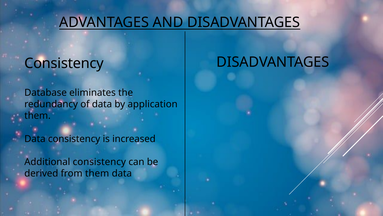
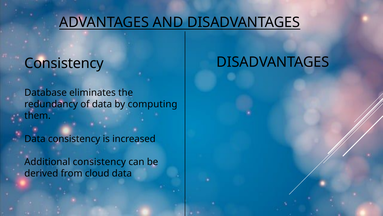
application: application -> computing (153, 104)
from them: them -> cloud (97, 173)
